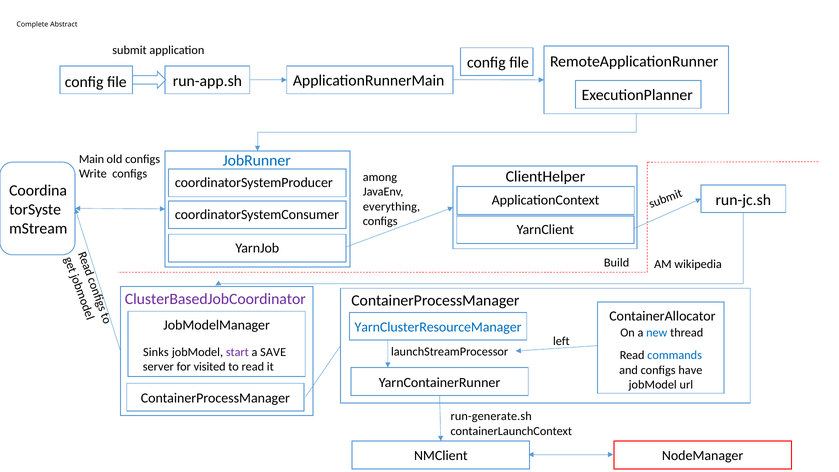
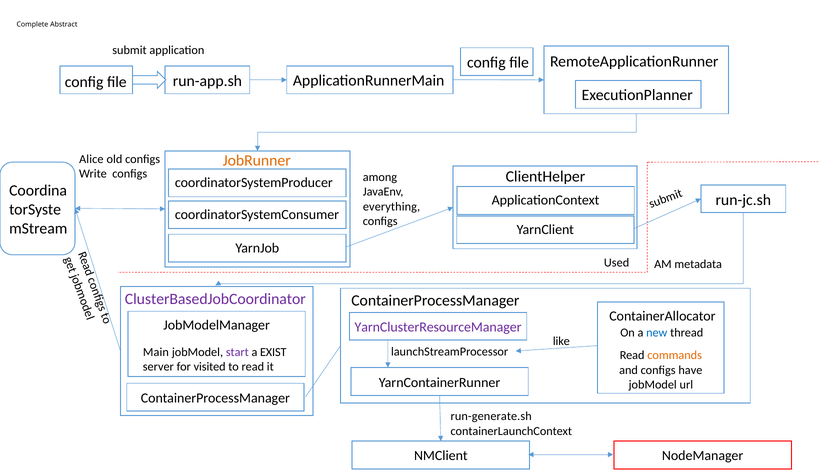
JobRunner colour: blue -> orange (257, 160)
Main: Main -> Alice (91, 159)
Build: Build -> Used (617, 263)
wikipedia: wikipedia -> metadata (698, 264)
YarnClusterResourceManager colour: blue -> purple (438, 327)
left: left -> like (561, 341)
Sinks: Sinks -> Main (156, 352)
SAVE: SAVE -> EXIST (273, 352)
commands colour: blue -> orange (675, 355)
